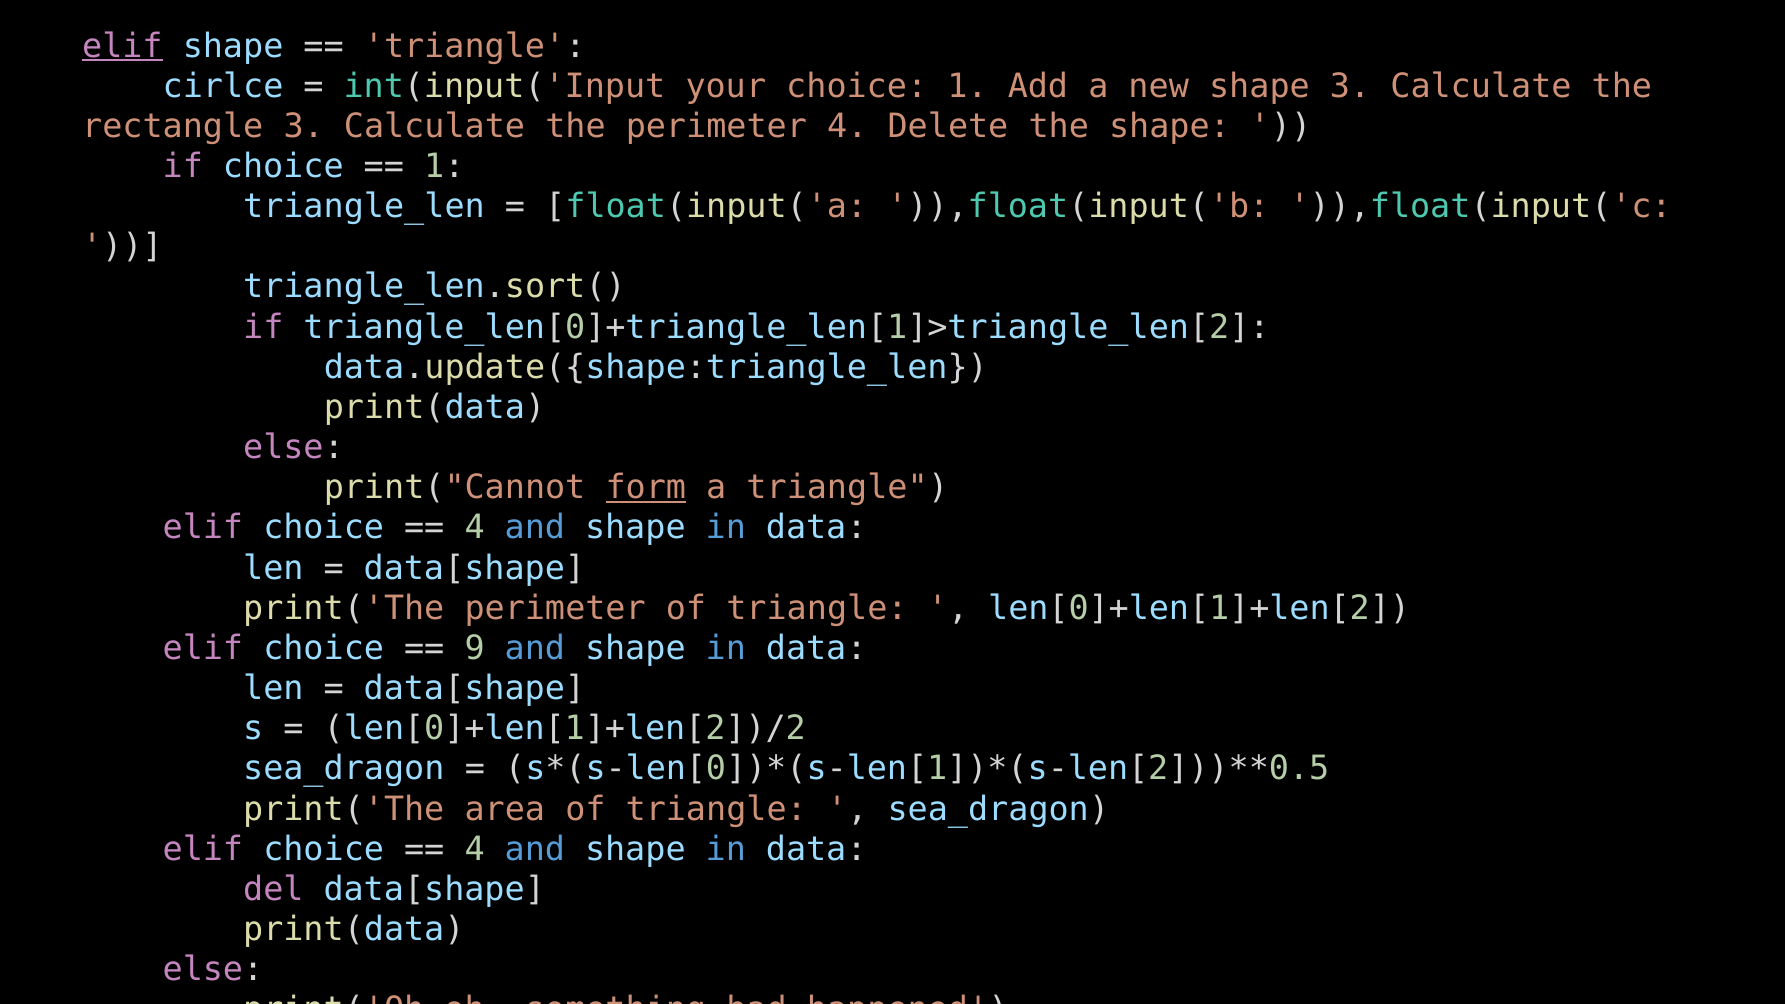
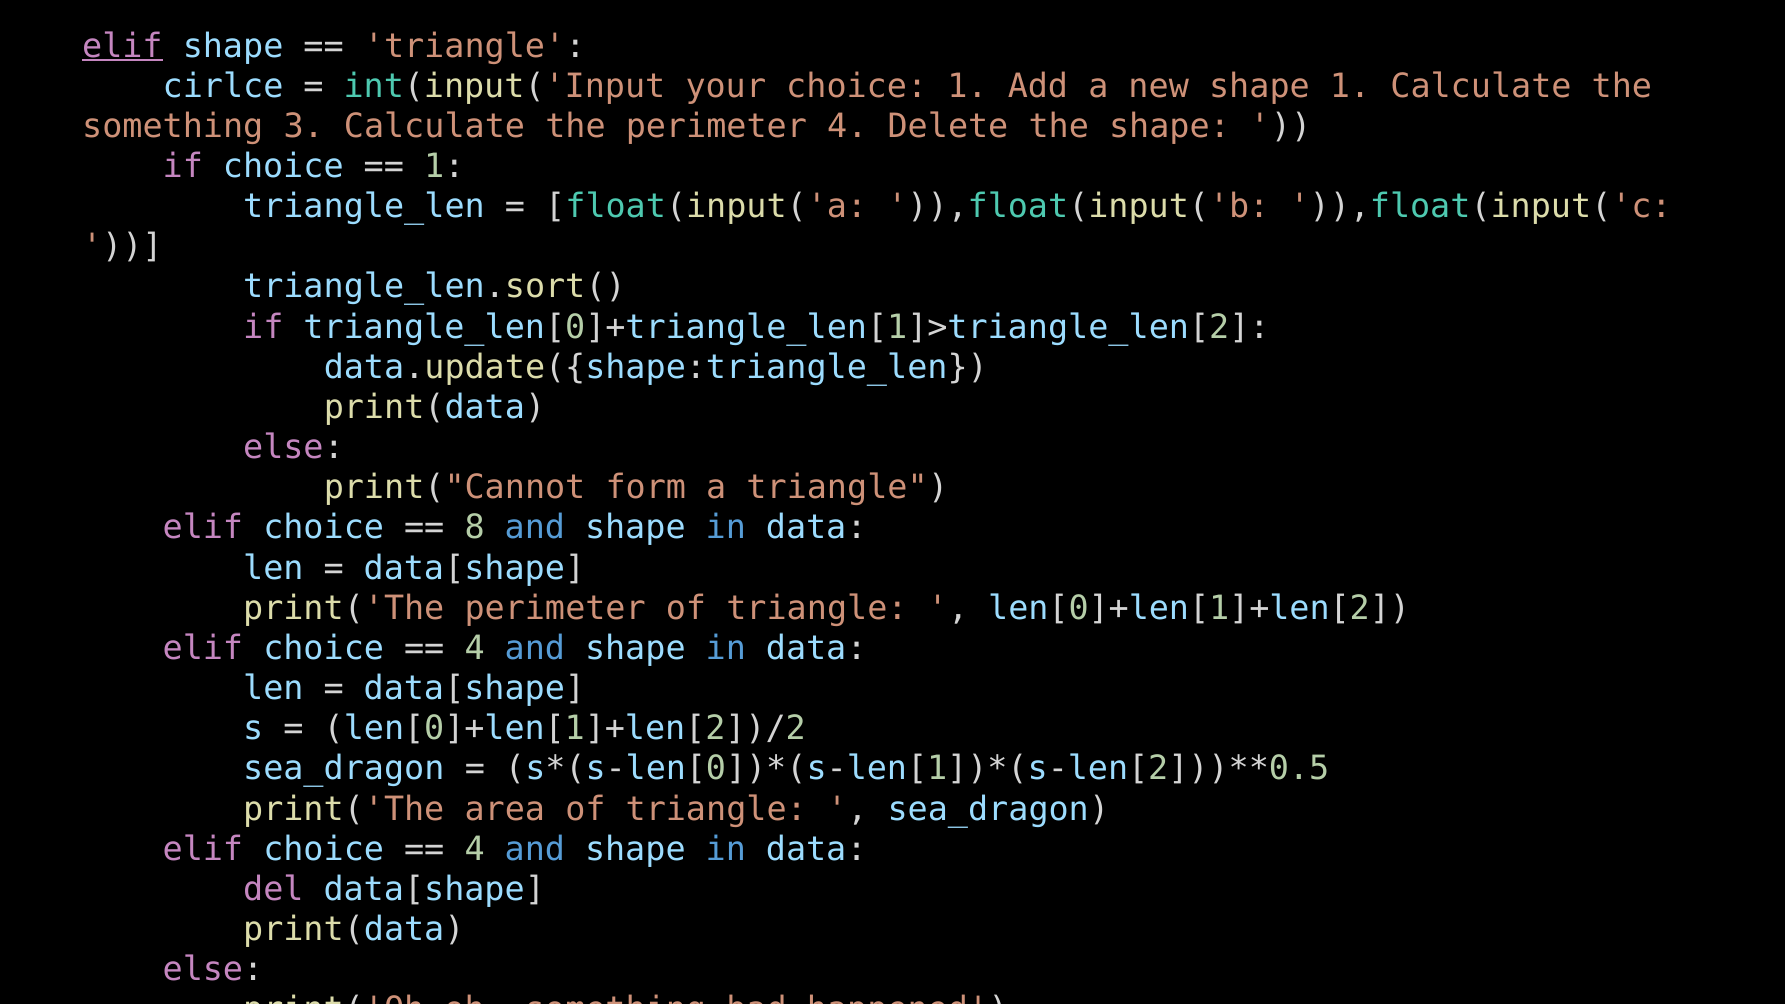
shape 3: 3 -> 1 (1350, 86)
rectangle: rectangle -> something (173, 126)
form underline: present -> none (646, 488)
4: 4 -> 8 (475, 528)
9: 9 -> 4 (475, 648)
